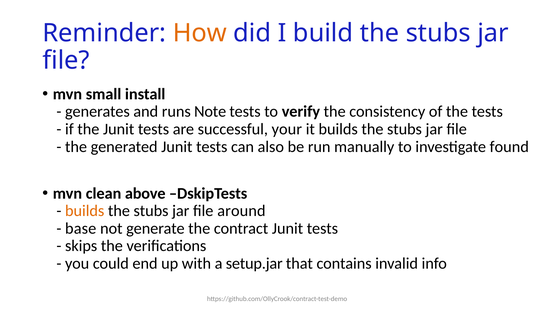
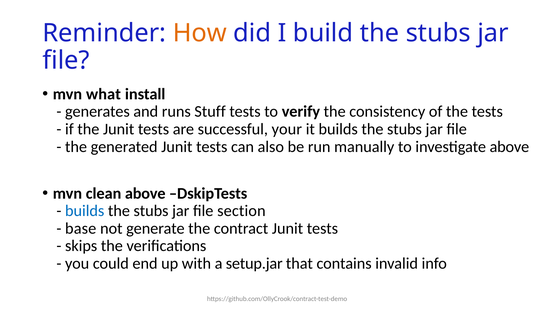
small: small -> what (103, 94)
Note: Note -> Stuff (210, 112)
investigate found: found -> above (509, 147)
builds colour: orange -> blue (85, 211)
around: around -> section (241, 211)
